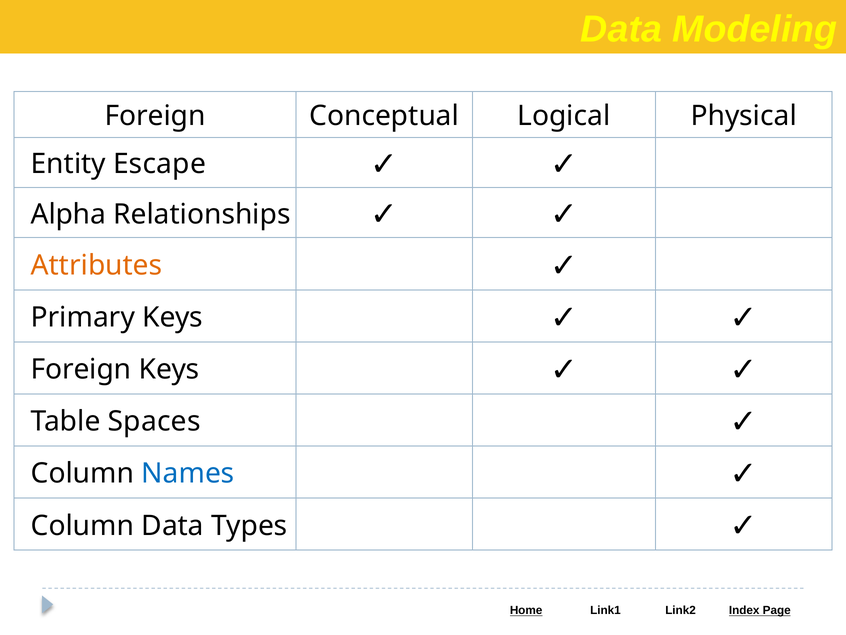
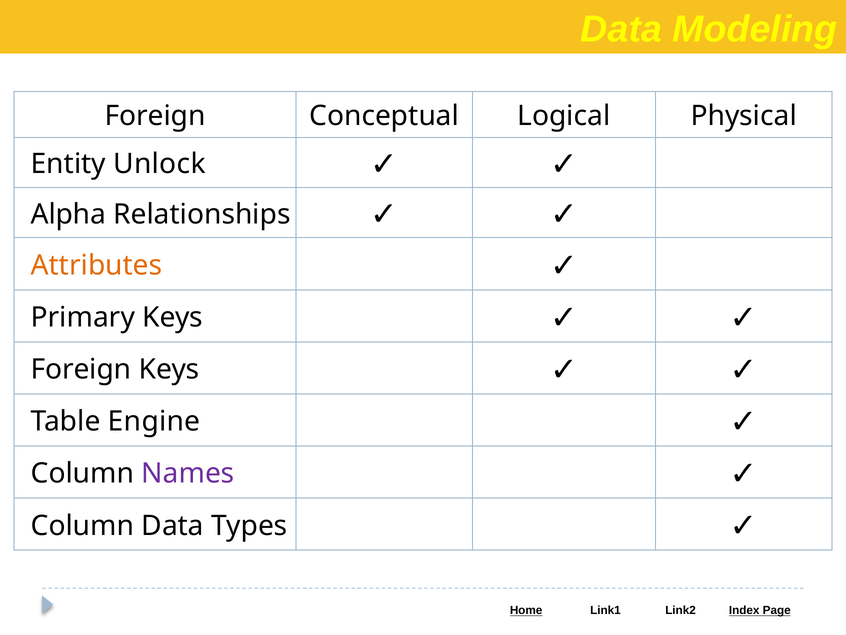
Escape: Escape -> Unlock (159, 164)
Spaces: Spaces -> Engine (154, 421)
Names colour: blue -> purple (188, 473)
